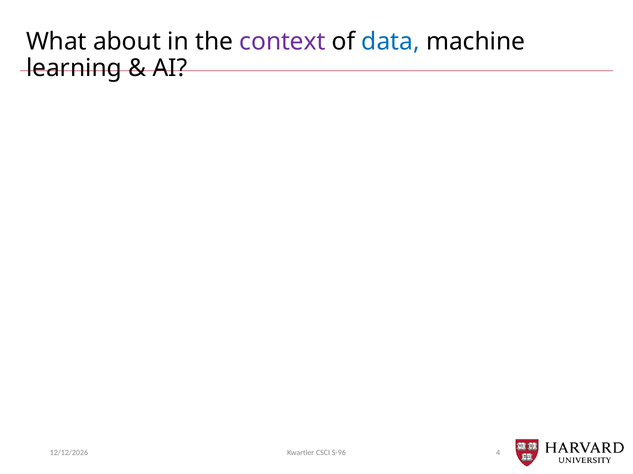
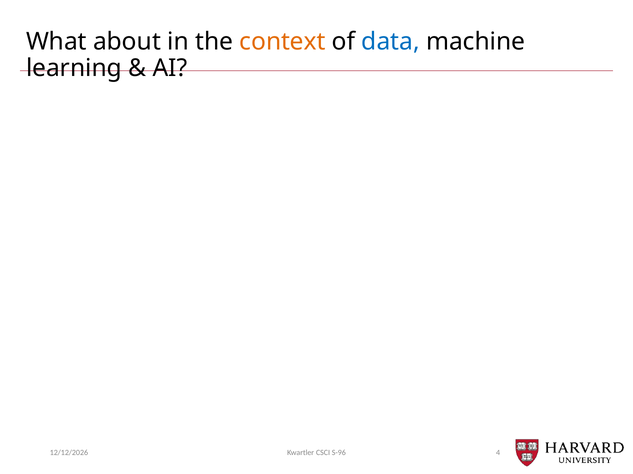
context colour: purple -> orange (283, 42)
